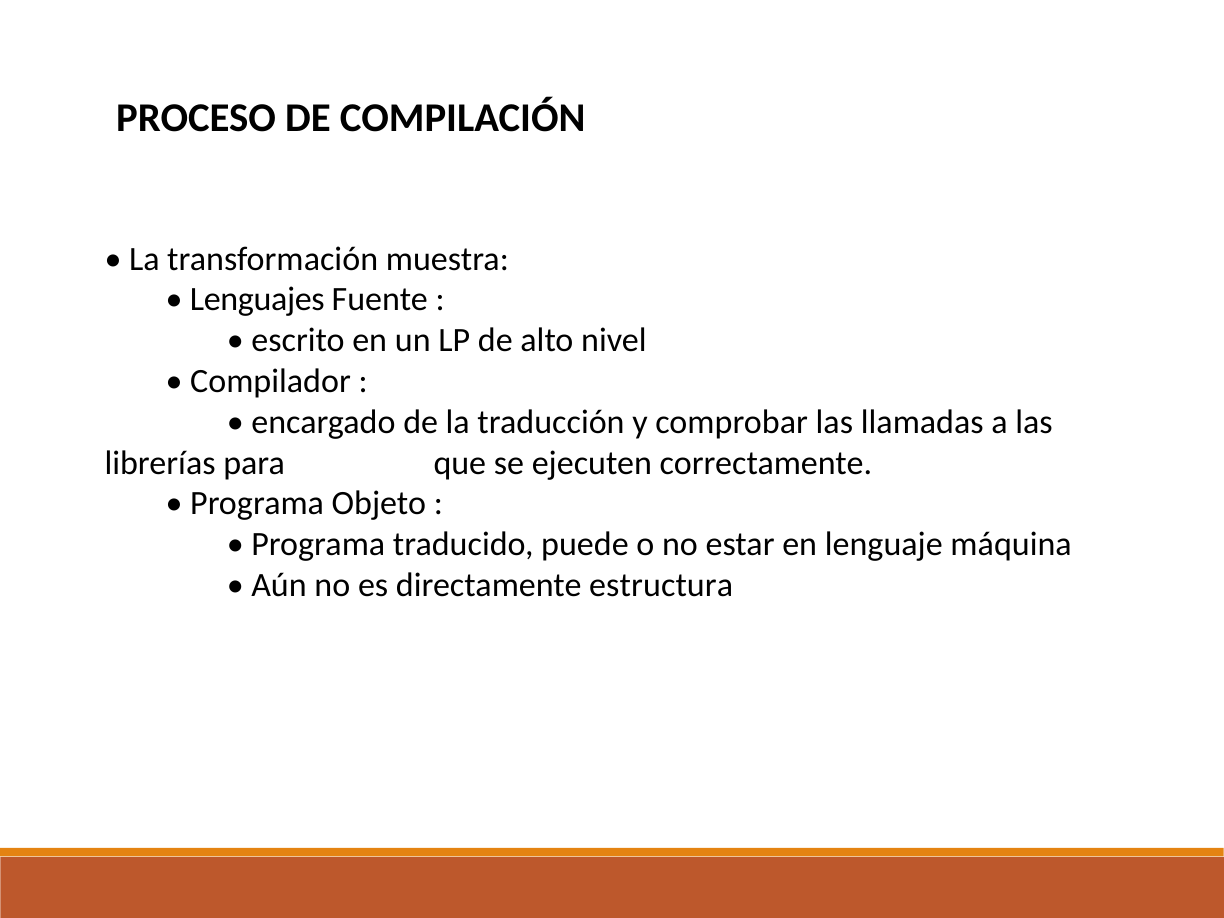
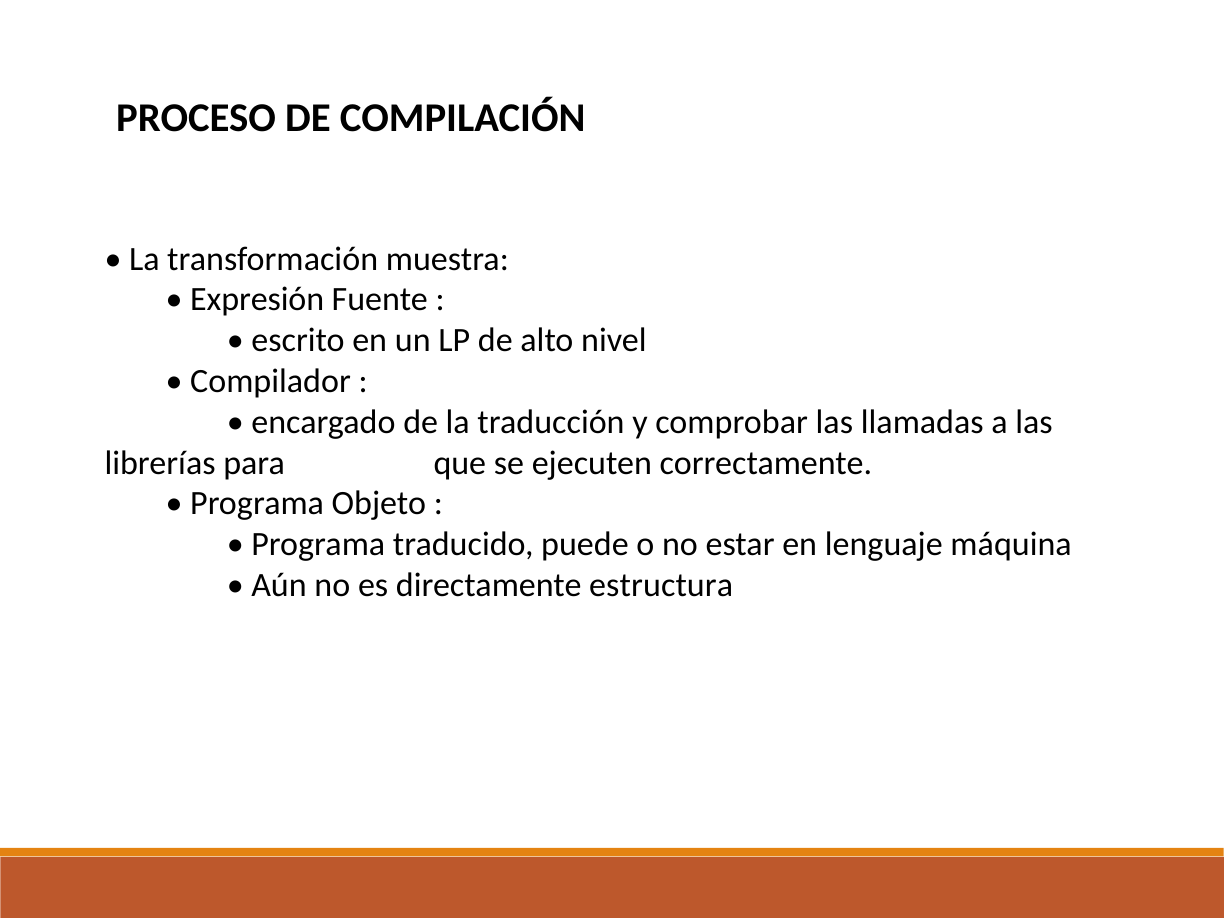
Lenguajes: Lenguajes -> Expresión (257, 300)
